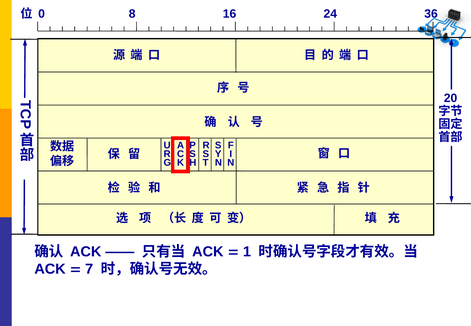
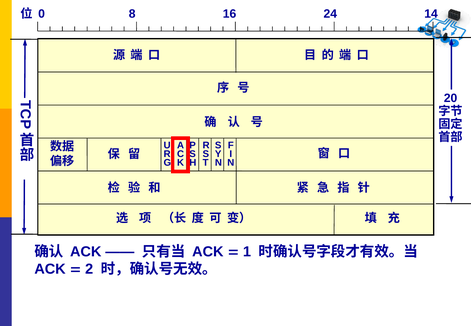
36: 36 -> 14 (431, 14)
7: 7 -> 2 (89, 269)
